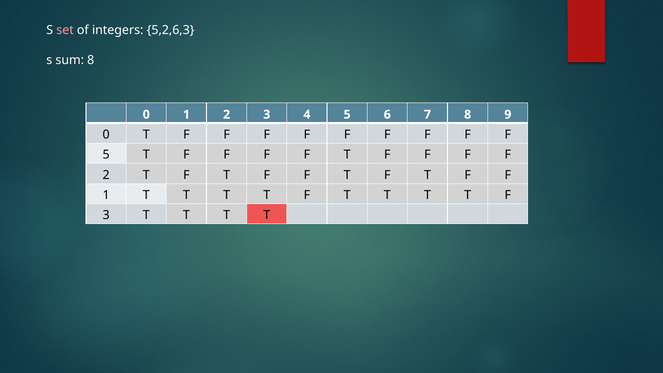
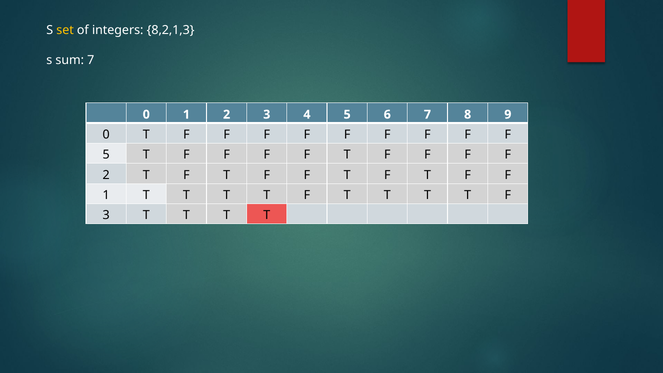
set colour: pink -> yellow (65, 30)
5,2,6,3: 5,2,6,3 -> 8,2,1,3 (171, 30)
sum 8: 8 -> 7 (91, 60)
